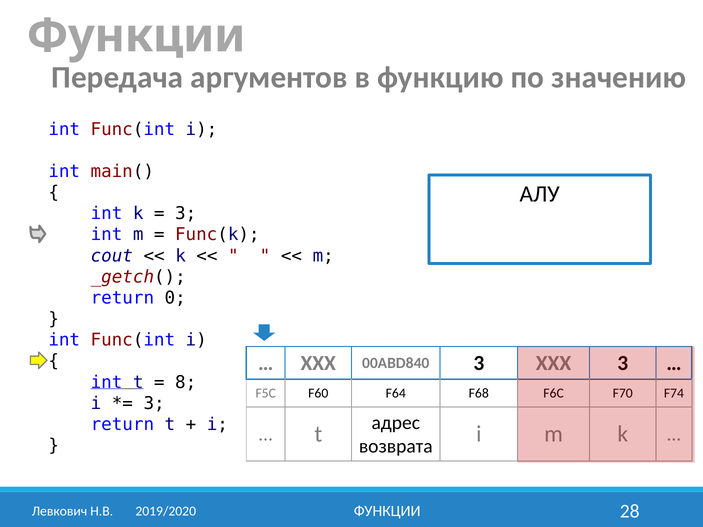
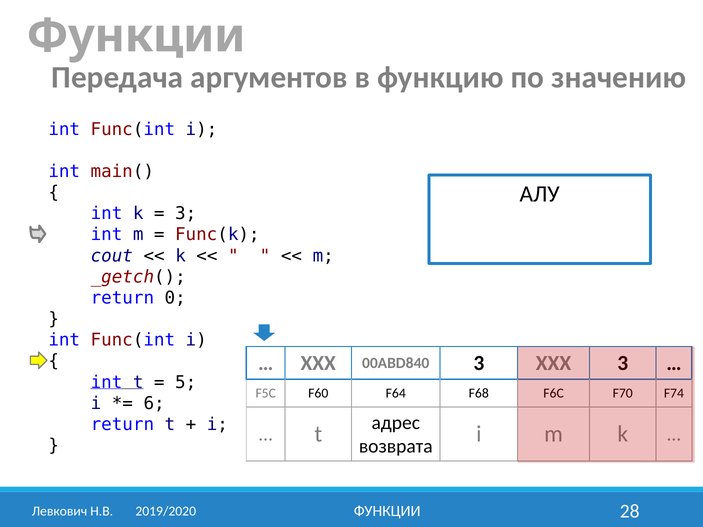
8: 8 -> 5 (186, 382)
3: 3 -> 6 (154, 404)
